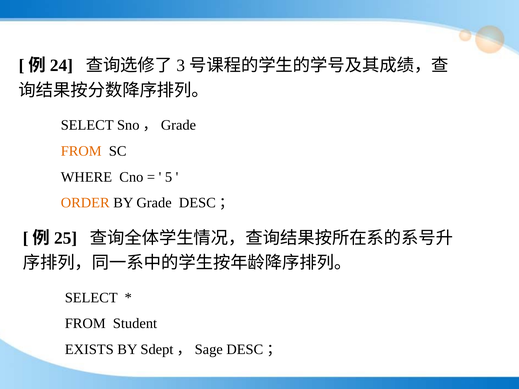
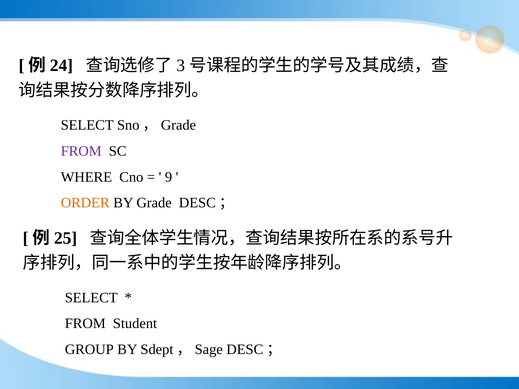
FROM colour: orange -> purple (81, 151)
5: 5 -> 9 (169, 177)
EXISTS: EXISTS -> GROUP (89, 350)
